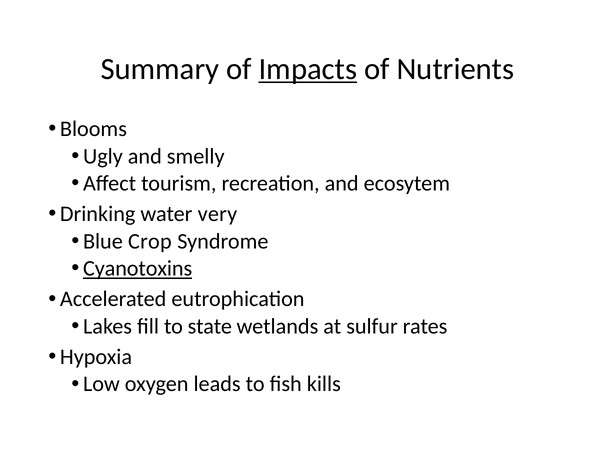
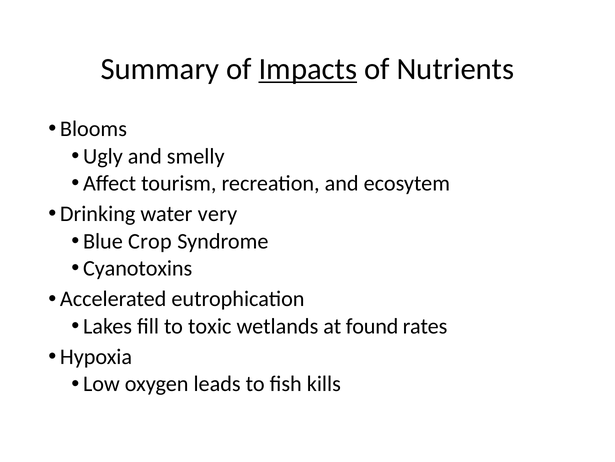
Cyanotoxins underline: present -> none (138, 268)
state: state -> toxic (210, 326)
sulfur: sulfur -> found (372, 326)
